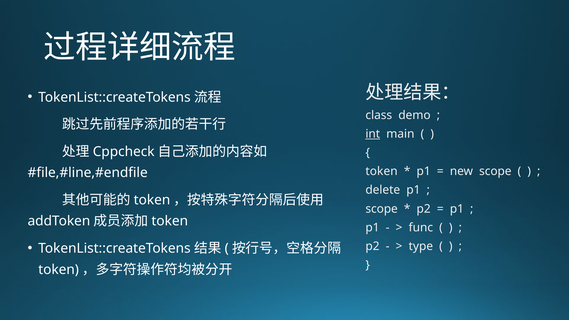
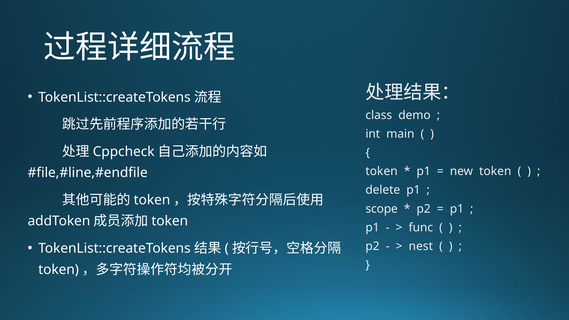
int underline: present -> none (373, 134)
new scope: scope -> token (495, 171)
type: type -> nest (421, 246)
